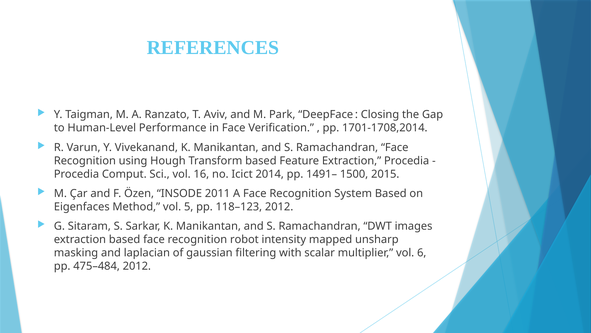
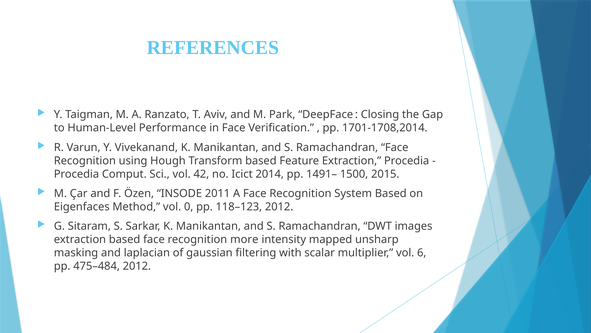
16: 16 -> 42 (201, 174)
5: 5 -> 0 (189, 206)
robot: robot -> more (244, 239)
